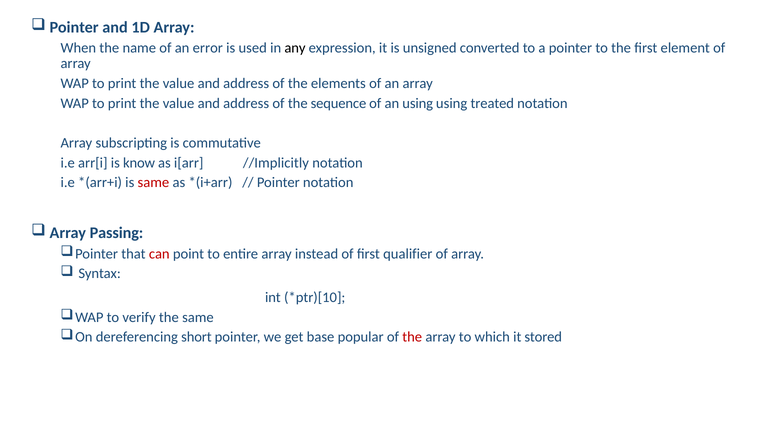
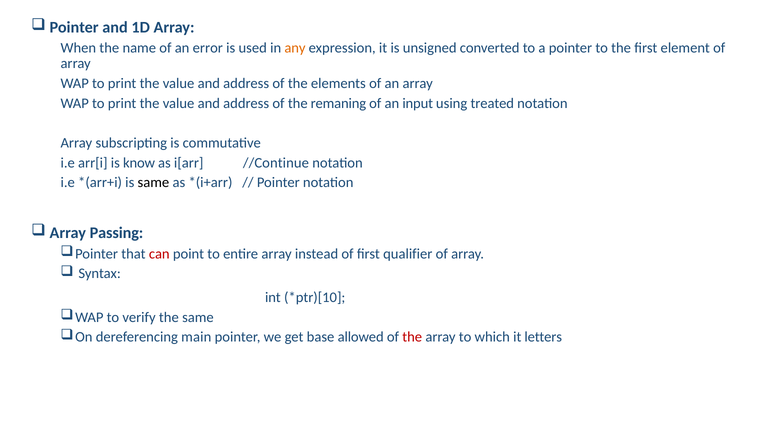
any colour: black -> orange (295, 48)
sequence: sequence -> remaning (338, 103)
an using: using -> input (418, 103)
//Implicitly: //Implicitly -> //Continue (276, 163)
same colour: red -> black (153, 183)
short: short -> main (196, 337)
popular: popular -> allowed (361, 337)
stored: stored -> letters (543, 337)
